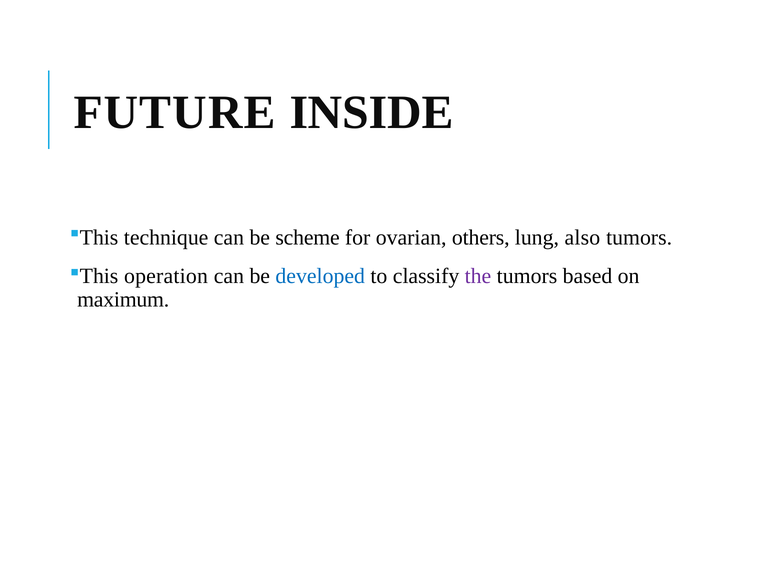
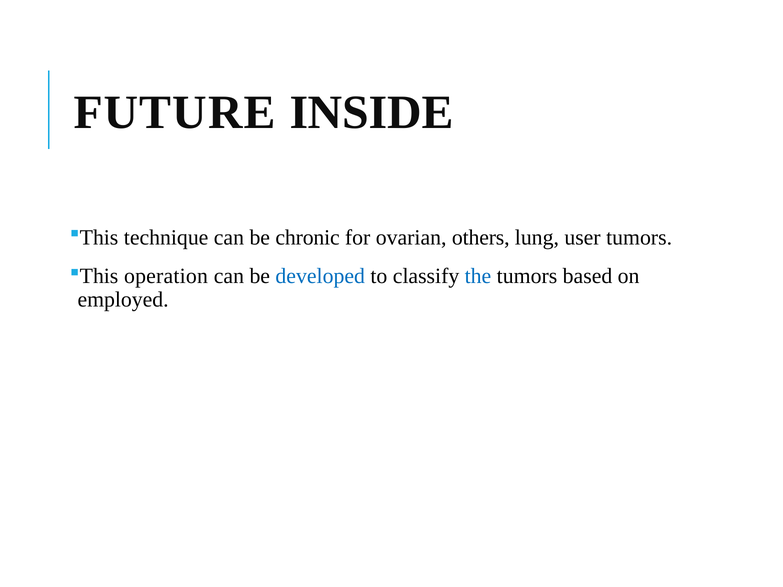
scheme: scheme -> chronic (308, 237)
also: also -> user (583, 237)
the colour: purple -> blue (478, 276)
maximum: maximum -> employed (123, 300)
